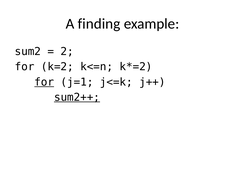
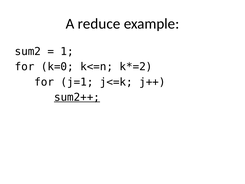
finding: finding -> reduce (99, 24)
2: 2 -> 1 (67, 51)
k=2: k=2 -> k=0 (57, 67)
for underline: present -> none (44, 82)
